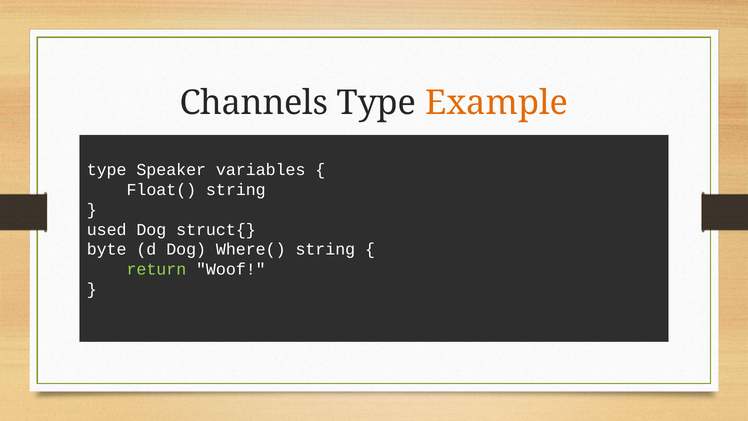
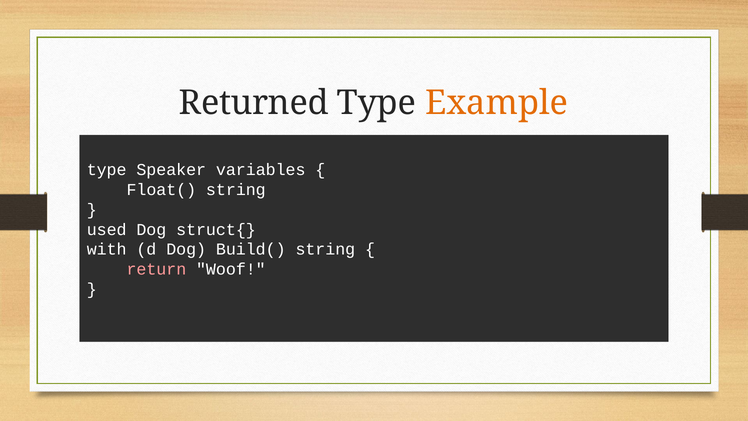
Channels: Channels -> Returned (254, 103)
byte: byte -> with (107, 249)
Where(: Where( -> Build( (251, 249)
return colour: light green -> pink (156, 269)
